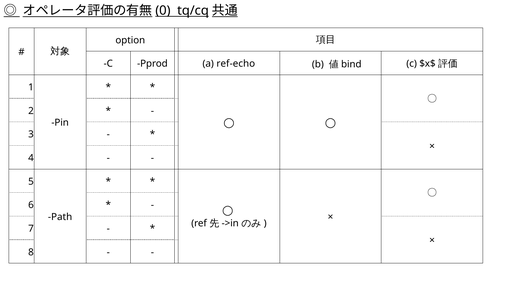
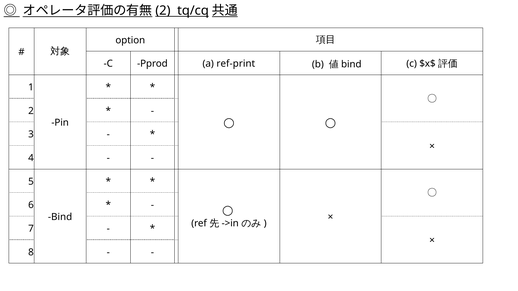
0: 0 -> 2 (163, 11)
ref-echo: ref-echo -> ref-print (236, 64)
Path: Path -> Bind (60, 217)
